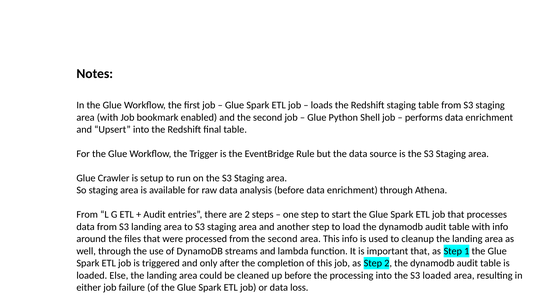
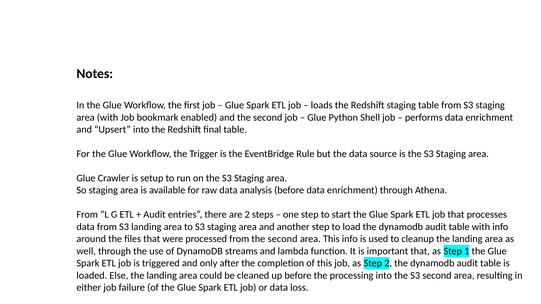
S3 loaded: loaded -> second (437, 276)
